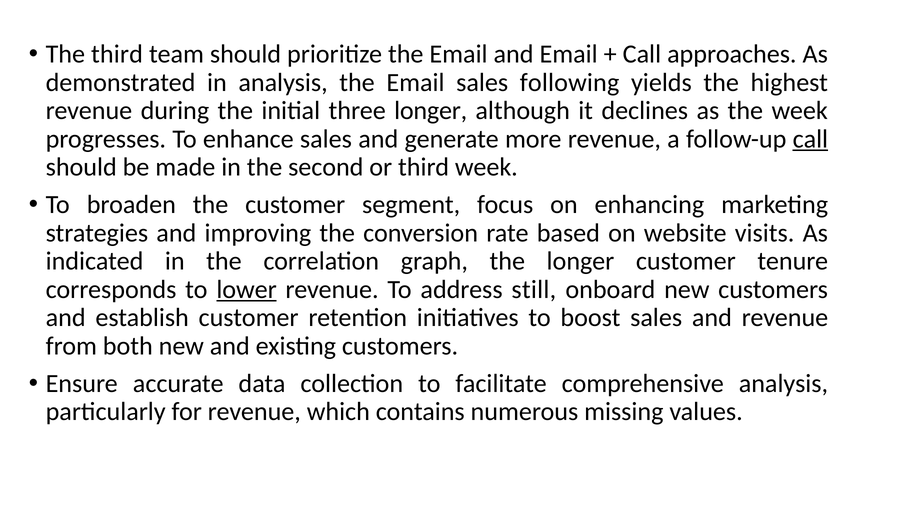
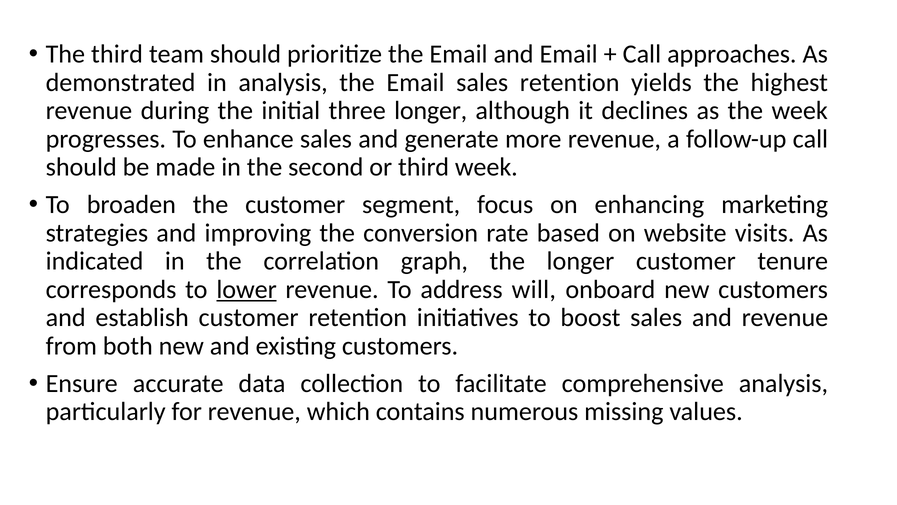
sales following: following -> retention (570, 82)
call underline: present -> none (810, 139)
still: still -> will (534, 289)
